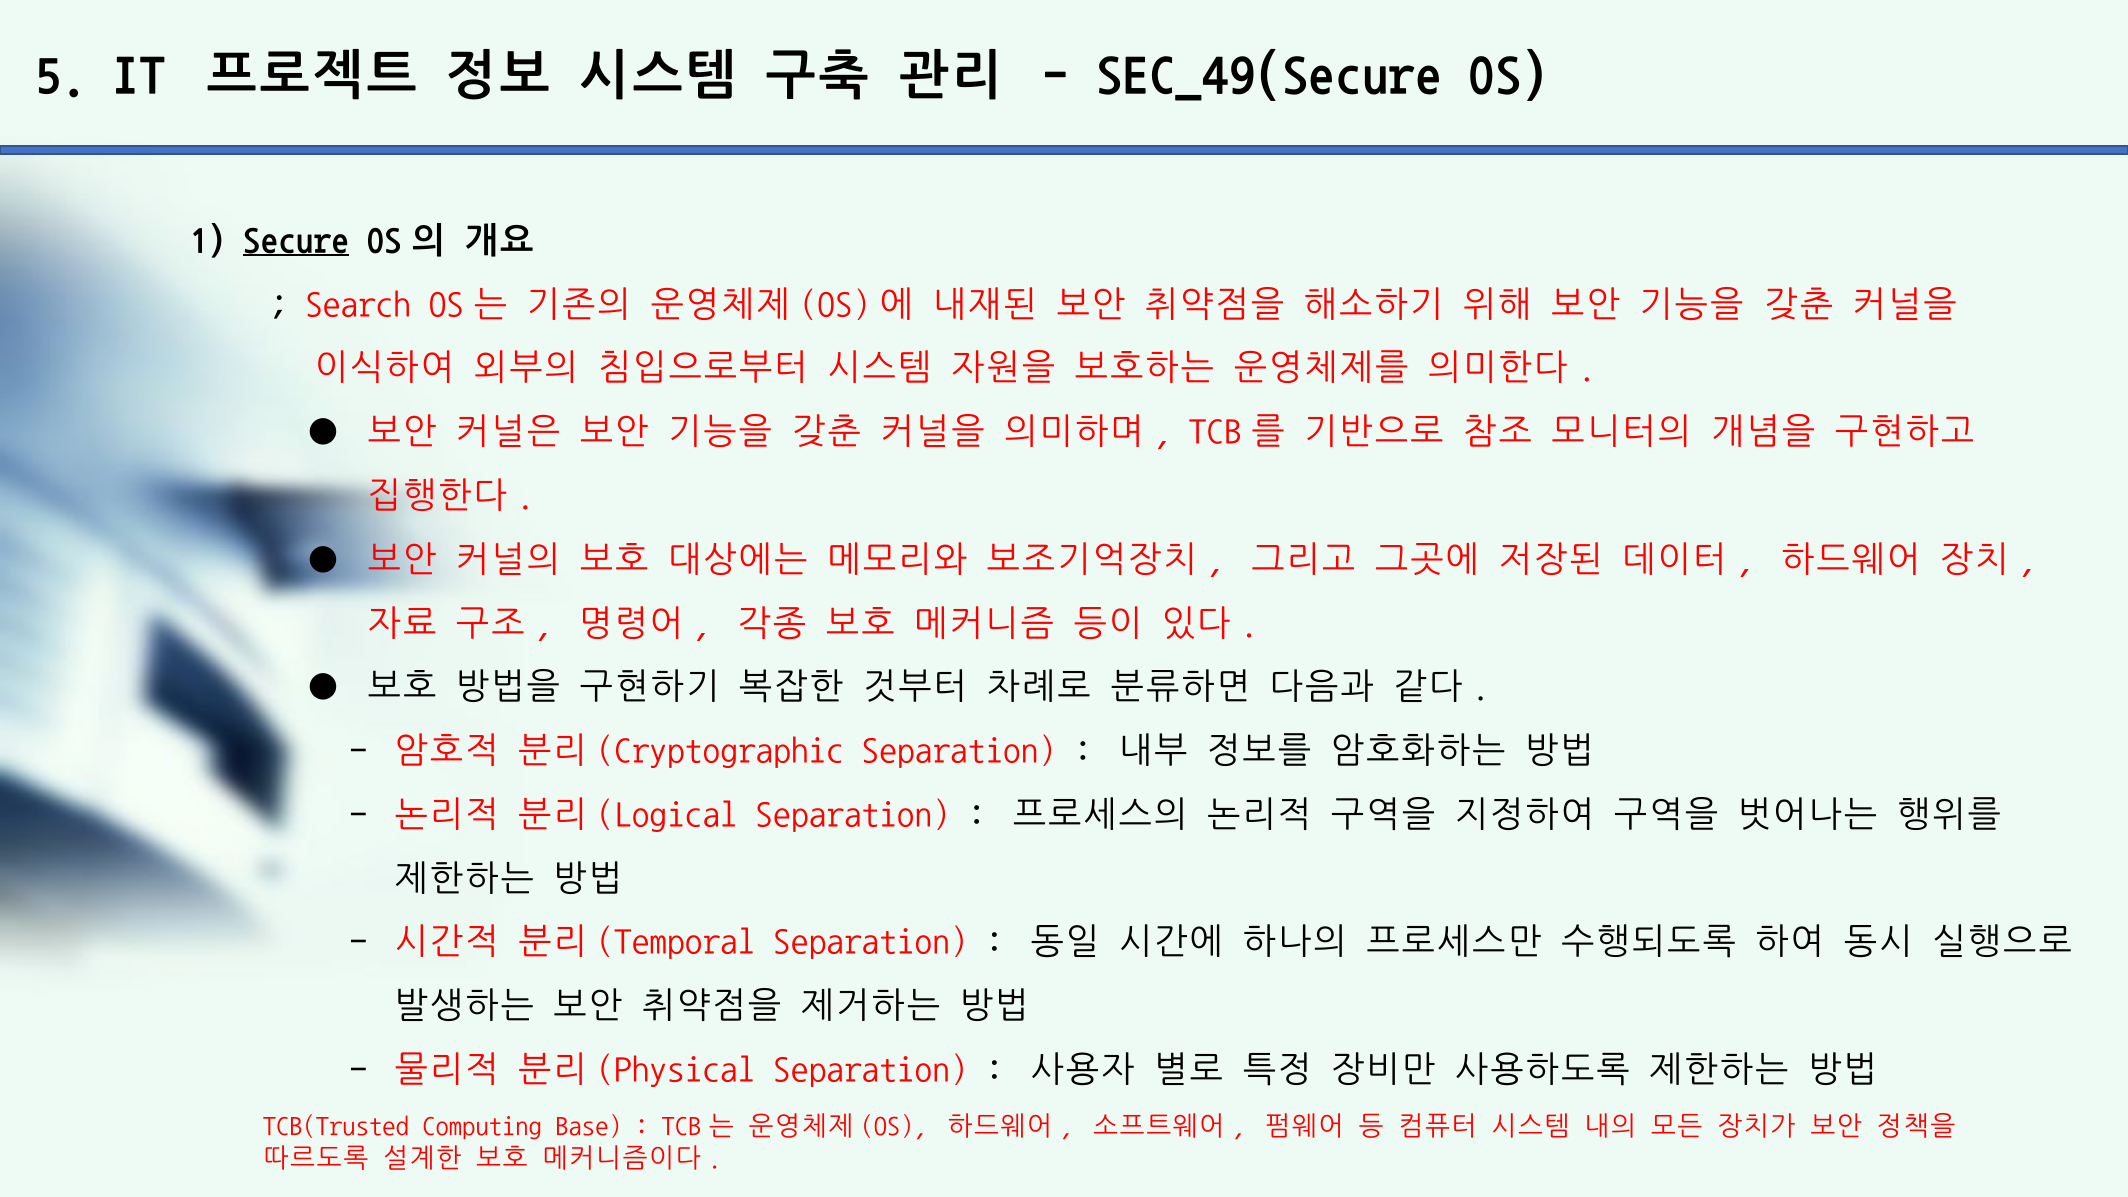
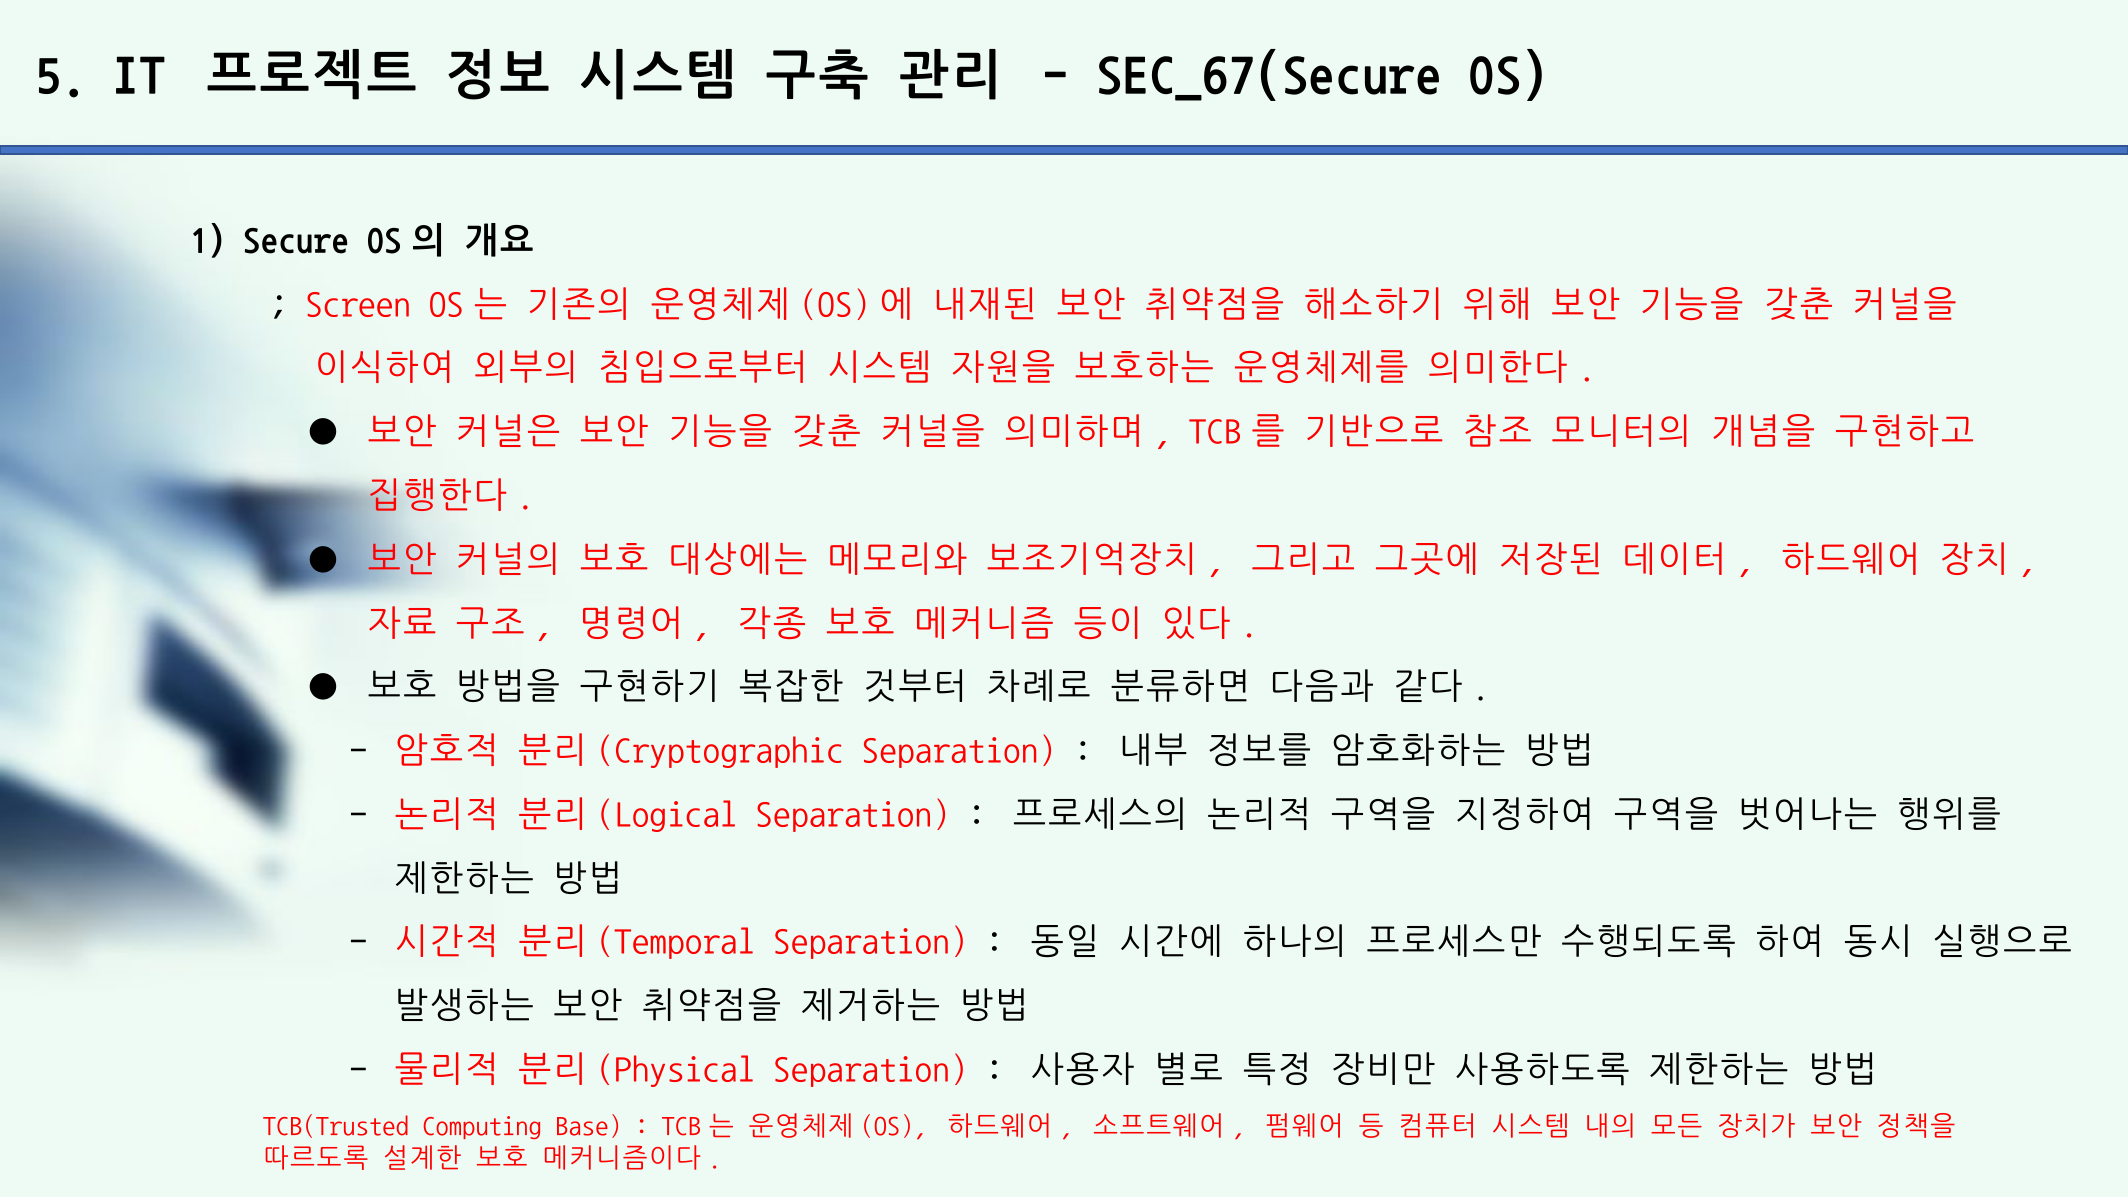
SEC_49(Secure: SEC_49(Secure -> SEC_67(Secure (1269, 74)
Secure underline: present -> none (296, 240)
Search: Search -> Screen (358, 303)
